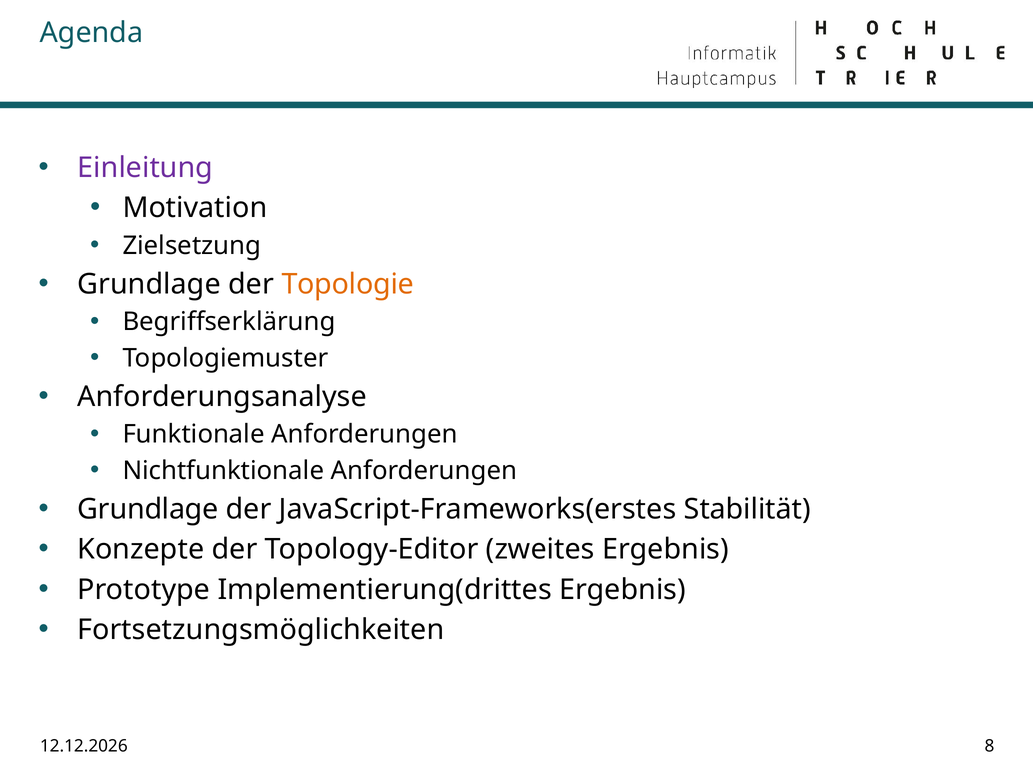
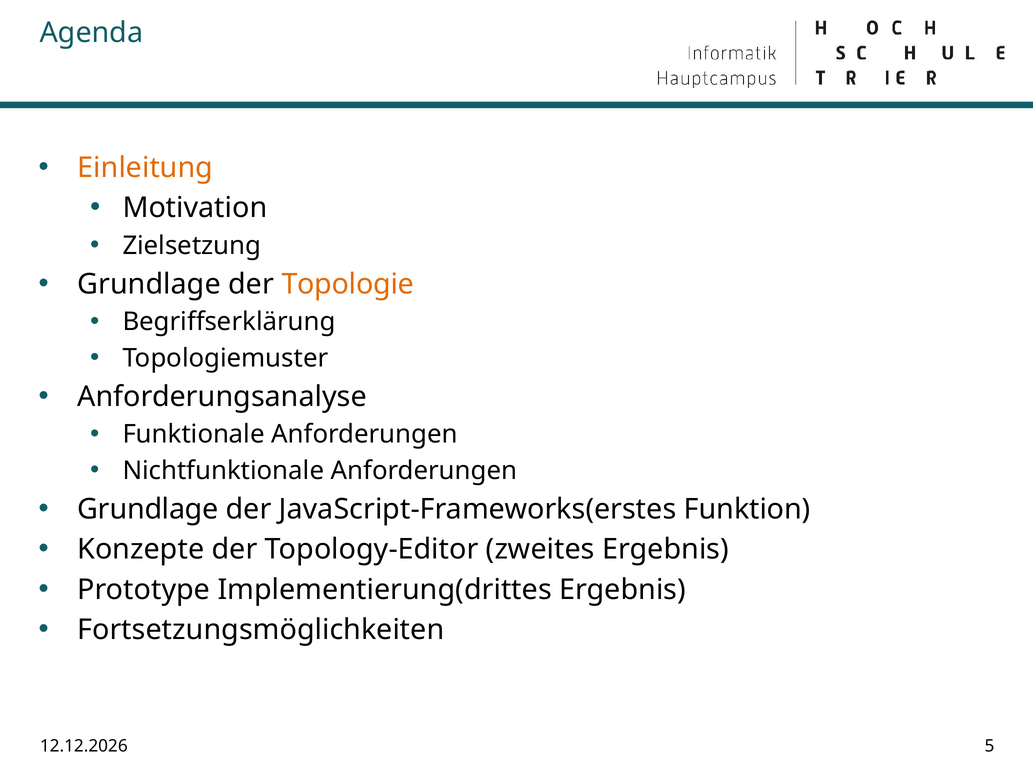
Einleitung colour: purple -> orange (145, 168)
Stabilität: Stabilität -> Funktion (747, 509)
8: 8 -> 5 (989, 746)
